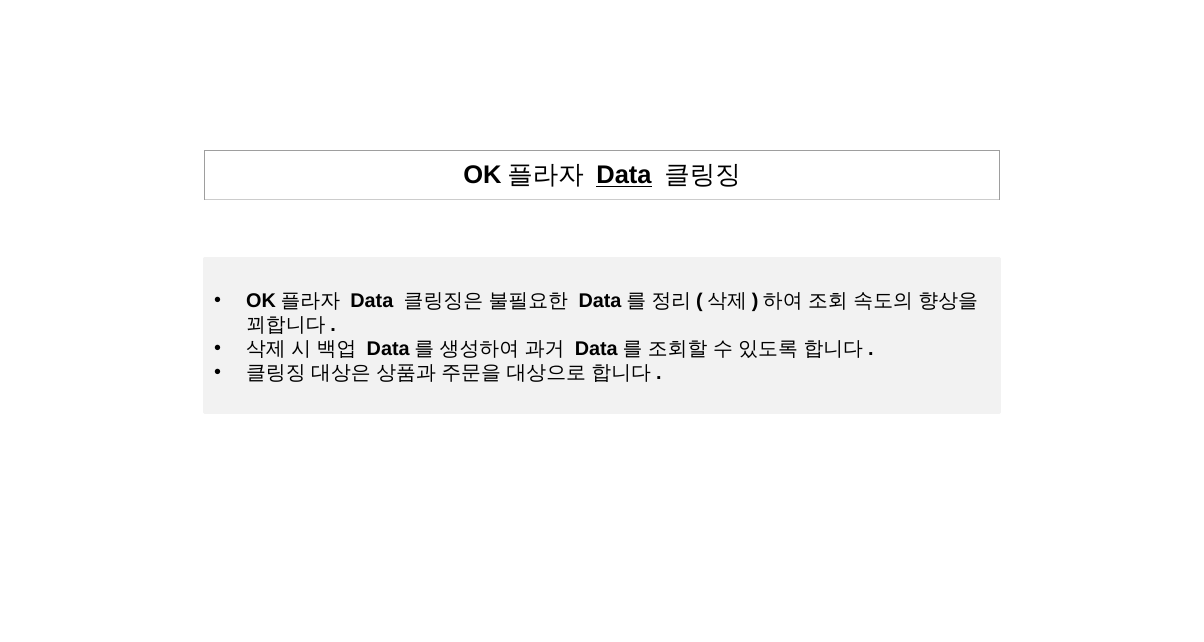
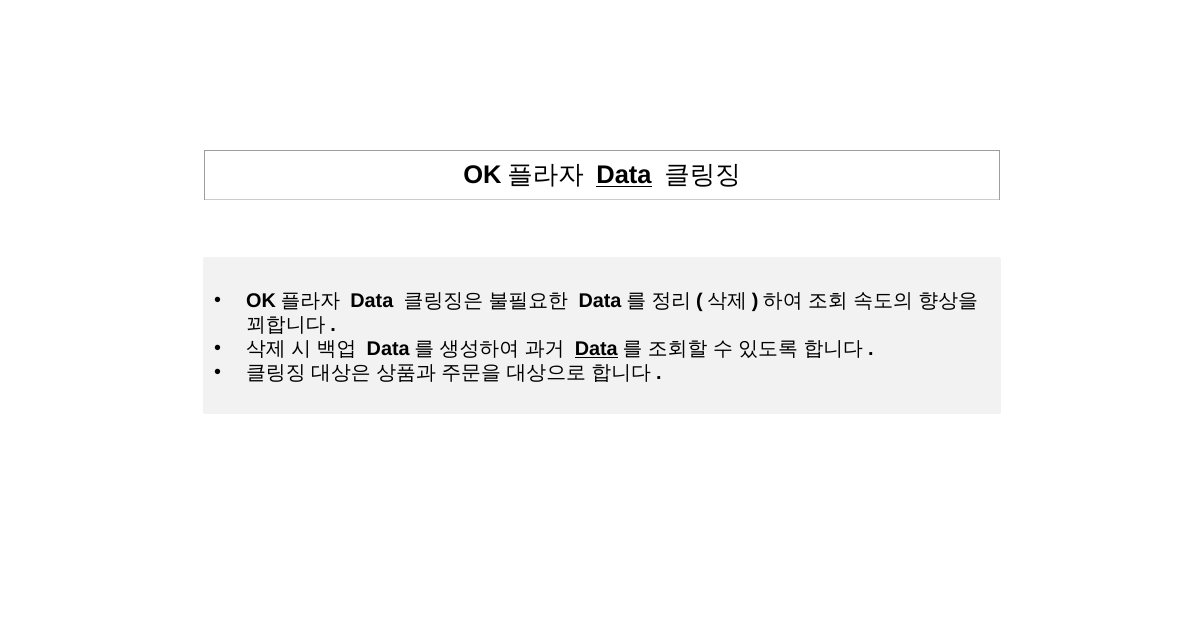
Data underline: none -> present (596, 349)
